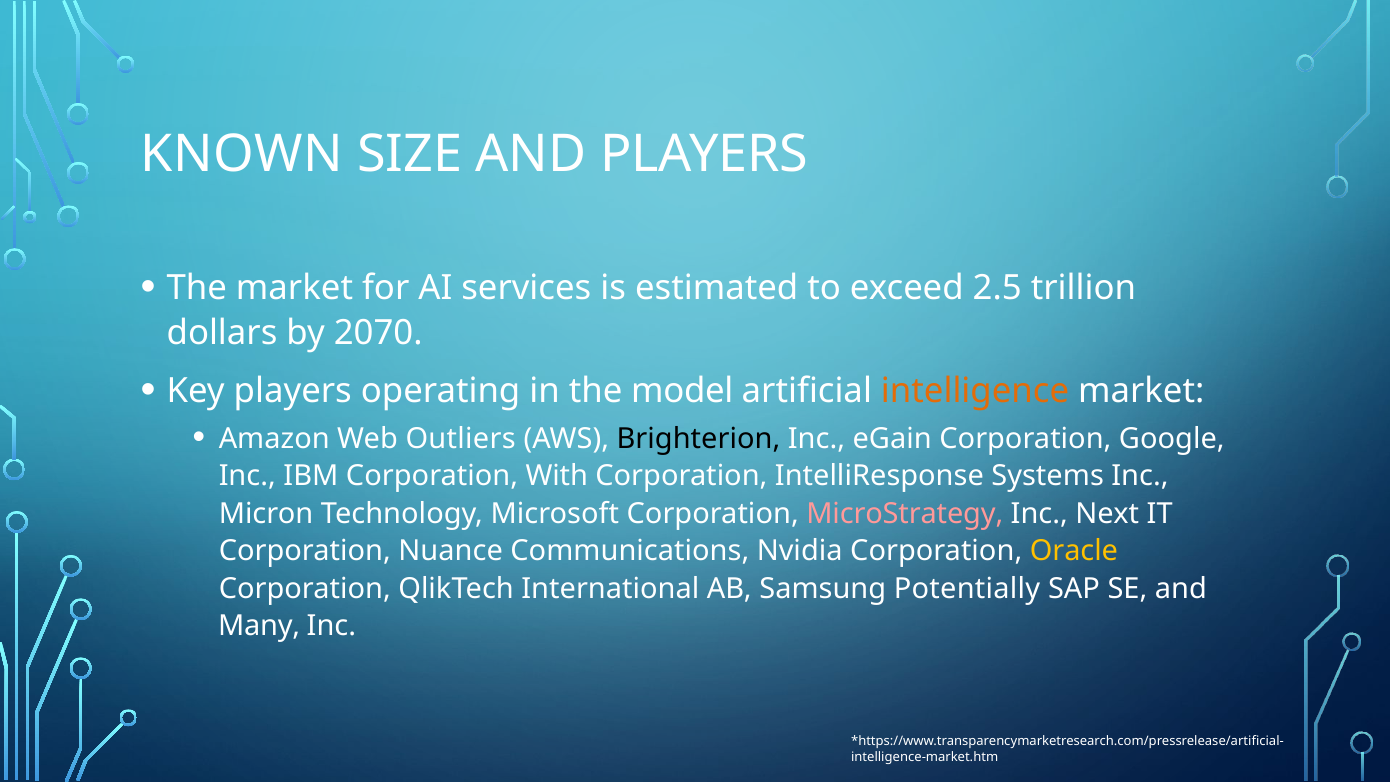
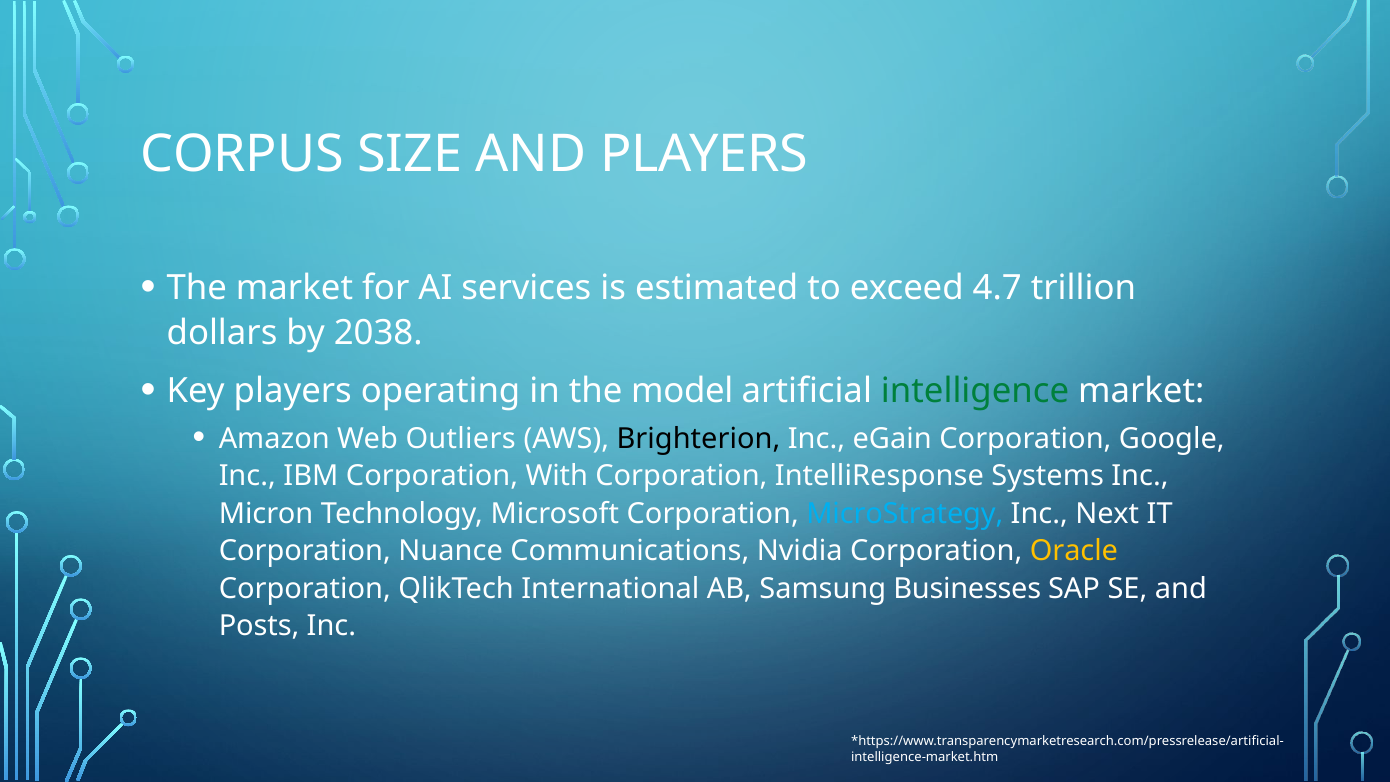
KNOWN: KNOWN -> CORPUS (242, 154)
2.5: 2.5 -> 4.7 (997, 288)
2070: 2070 -> 2038 (378, 333)
intelligence colour: orange -> green (975, 391)
MicroStrategy colour: pink -> light blue (905, 513)
Potentially: Potentially -> Businesses (967, 588)
Many: Many -> Posts (259, 626)
